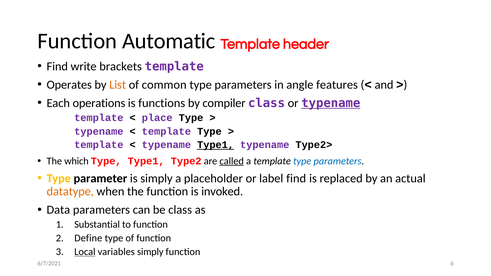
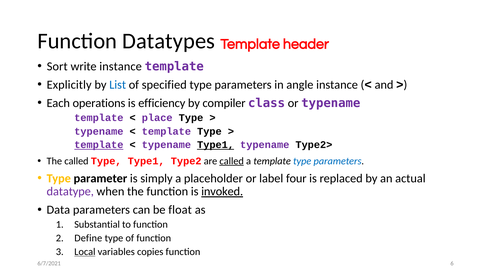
Automatic: Automatic -> Datatypes (169, 41)
Find: Find -> Sort (57, 66)
write brackets: brackets -> instance (121, 66)
Operates: Operates -> Explicitly (69, 85)
List colour: orange -> blue (118, 85)
common: common -> specified (164, 85)
angle features: features -> instance (337, 85)
functions: functions -> efficiency (162, 103)
typename underline: present -> none (331, 103)
template underline: none -> present (99, 145)
The which: which -> called (76, 161)
label find: find -> four (296, 178)
datatype colour: orange -> purple (70, 192)
invoked underline: none -> present (222, 192)
be class: class -> float (180, 210)
variables simply: simply -> copies (150, 252)
